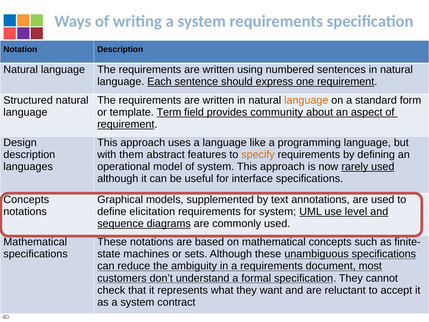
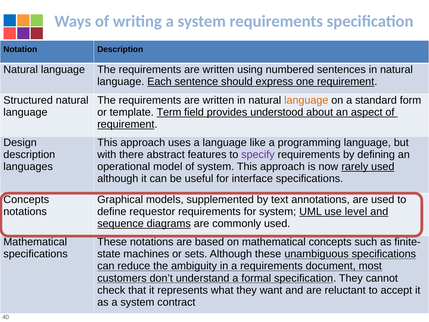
community: community -> understood (277, 112)
them: them -> there (131, 155)
specify colour: orange -> purple (258, 155)
elicitation: elicitation -> requestor (152, 211)
